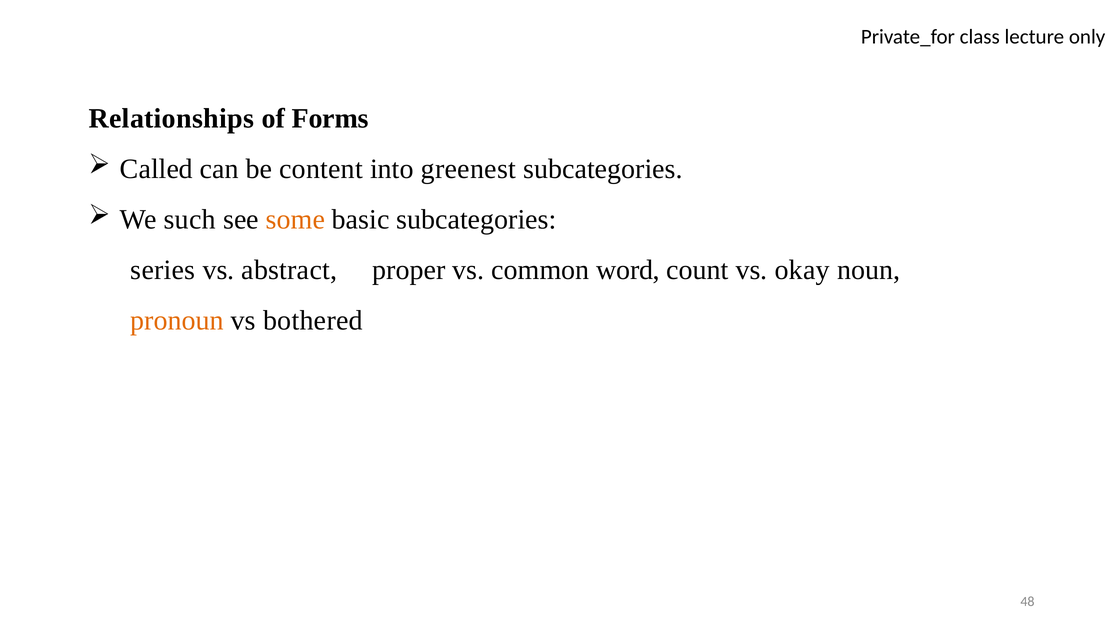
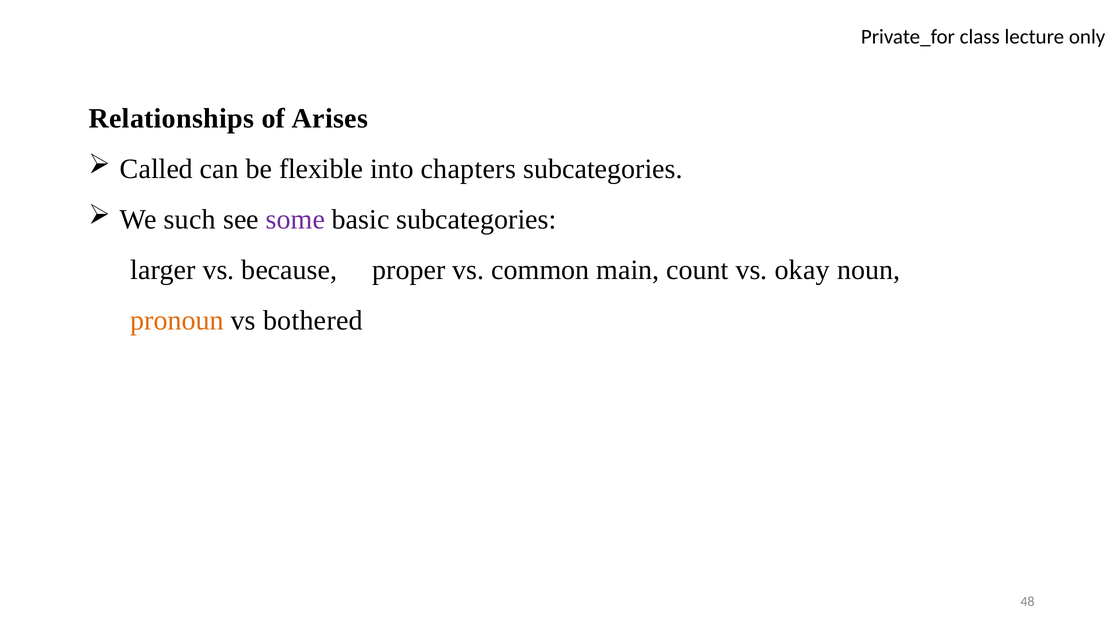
Forms: Forms -> Arises (330, 119)
content: content -> flexible (321, 169)
greenest: greenest -> chapters (468, 169)
some colour: orange -> purple (295, 219)
series: series -> larger (163, 270)
abstract: abstract -> because (289, 270)
word: word -> main (628, 270)
